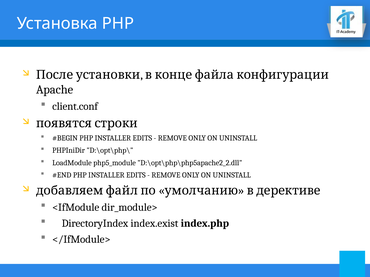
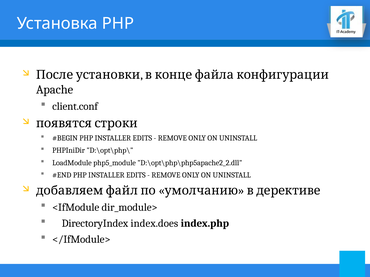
index.exist: index.exist -> index.does (154, 224)
